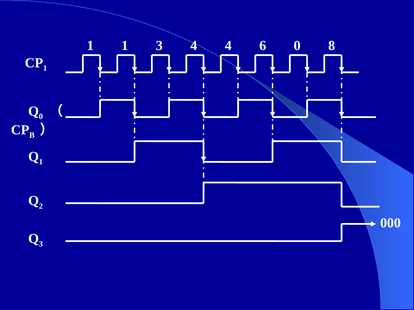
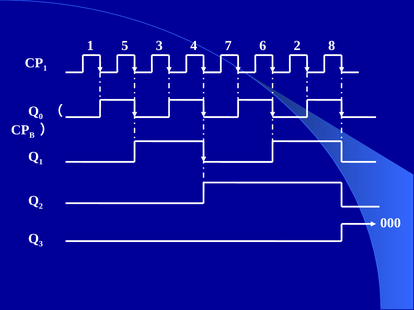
1 1: 1 -> 5 (125, 46)
4 4: 4 -> 7 (228, 46)
6 0: 0 -> 2 (297, 46)
